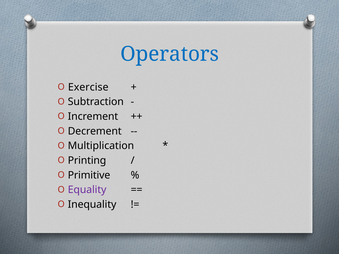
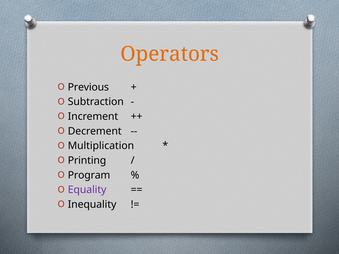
Operators colour: blue -> orange (170, 54)
Exercise: Exercise -> Previous (88, 87)
Primitive: Primitive -> Program (89, 175)
